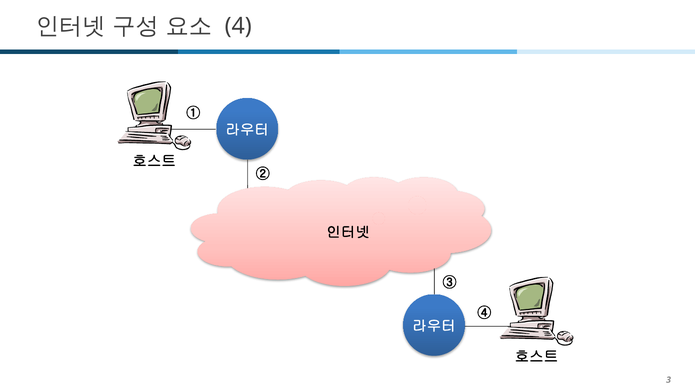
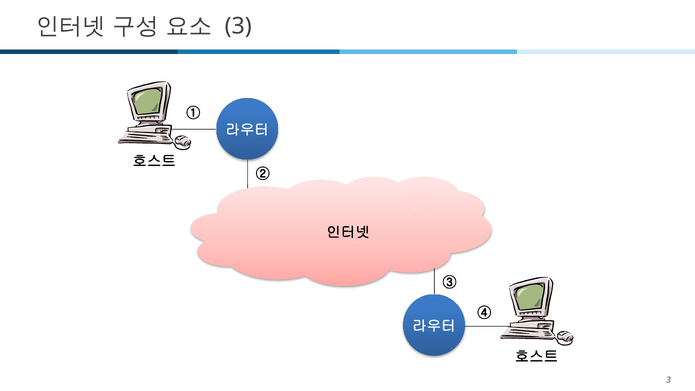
4: 4 -> 3 (238, 26)
